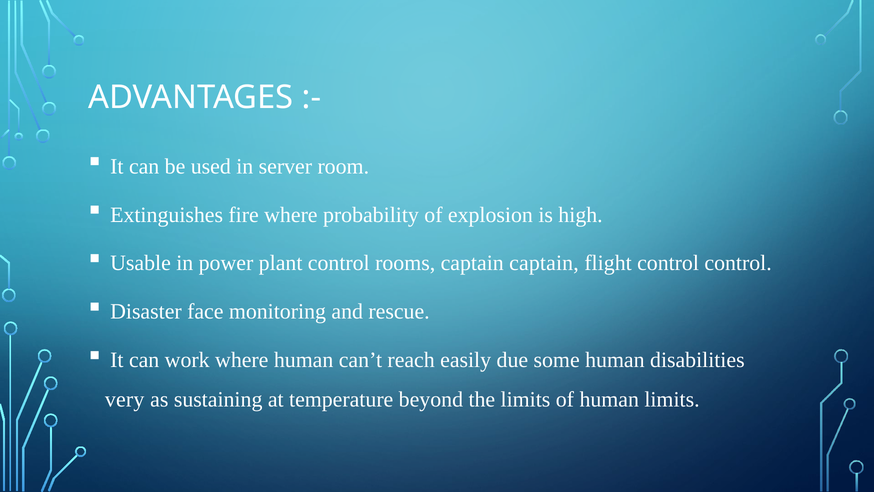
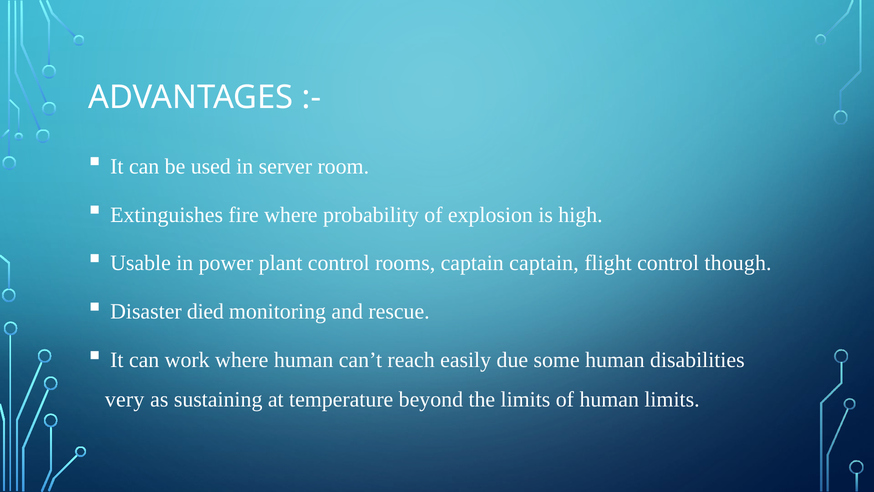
control control: control -> though (738, 263)
face: face -> died (205, 312)
